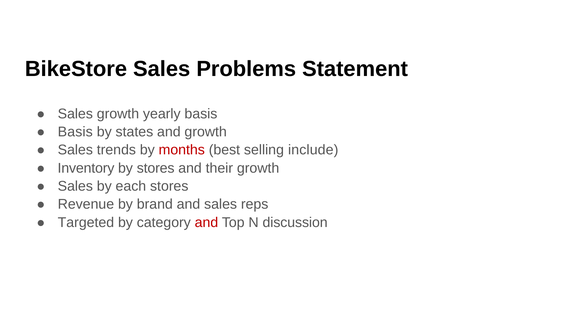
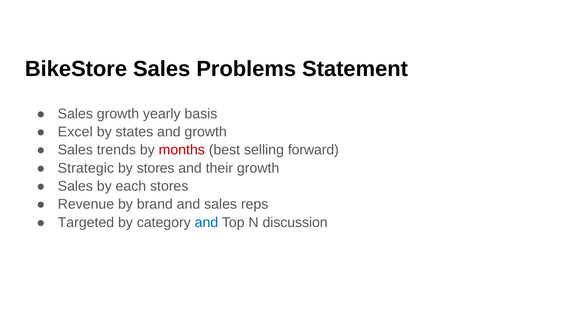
Basis: Basis -> Excel (75, 132)
include: include -> forward (313, 150)
Inventory: Inventory -> Strategic (86, 168)
and colour: red -> blue (206, 223)
